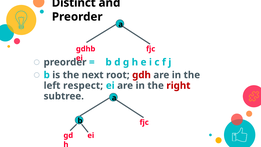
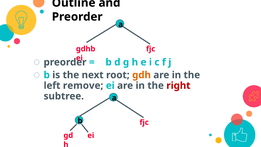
Distinct: Distinct -> Outline (74, 3)
gdh colour: red -> orange (142, 75)
respect: respect -> remove (83, 85)
